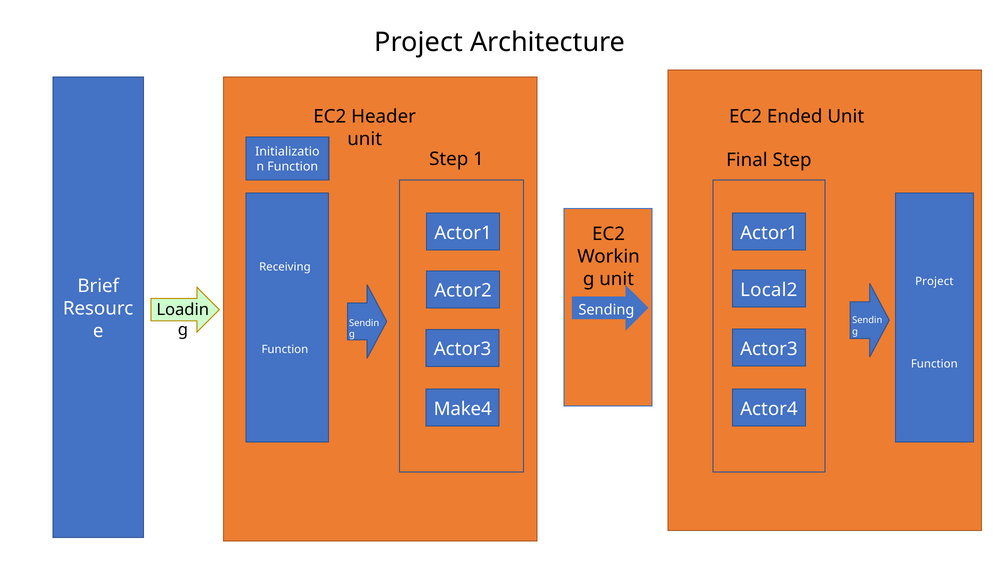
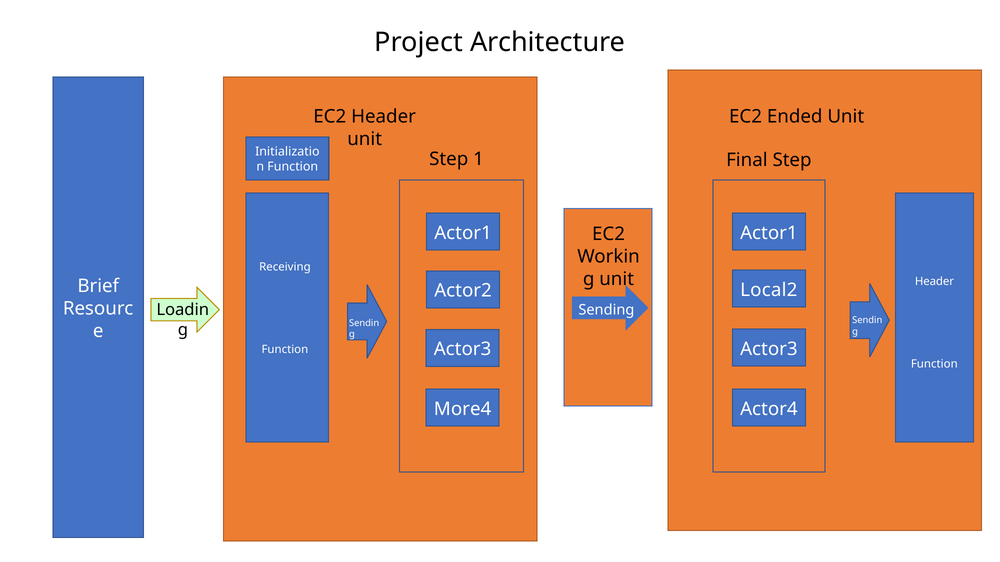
Project: Project -> Header (934, 282)
Make4: Make4 -> More4 (463, 409)
